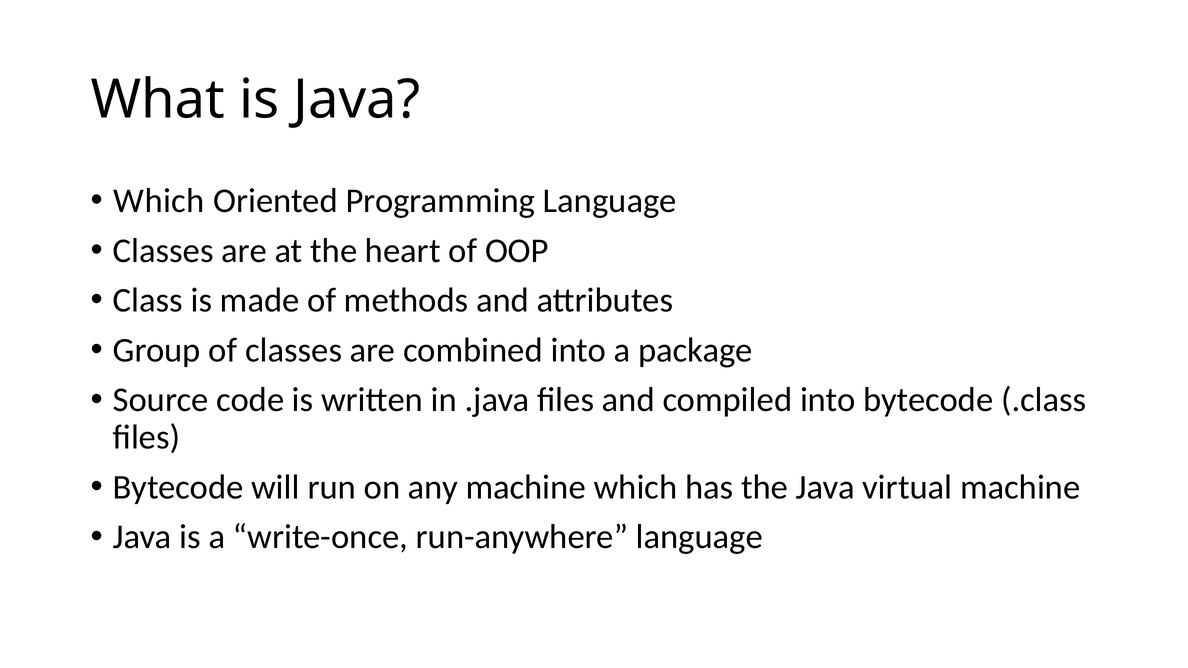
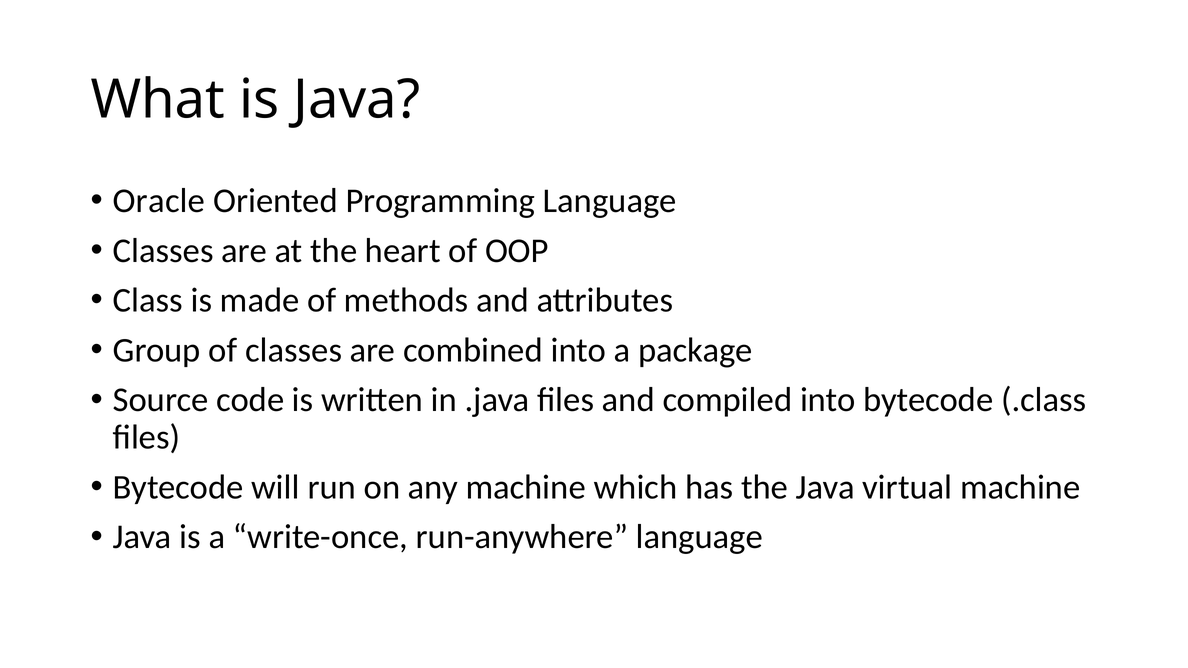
Which: Which -> Oracle (159, 201)
